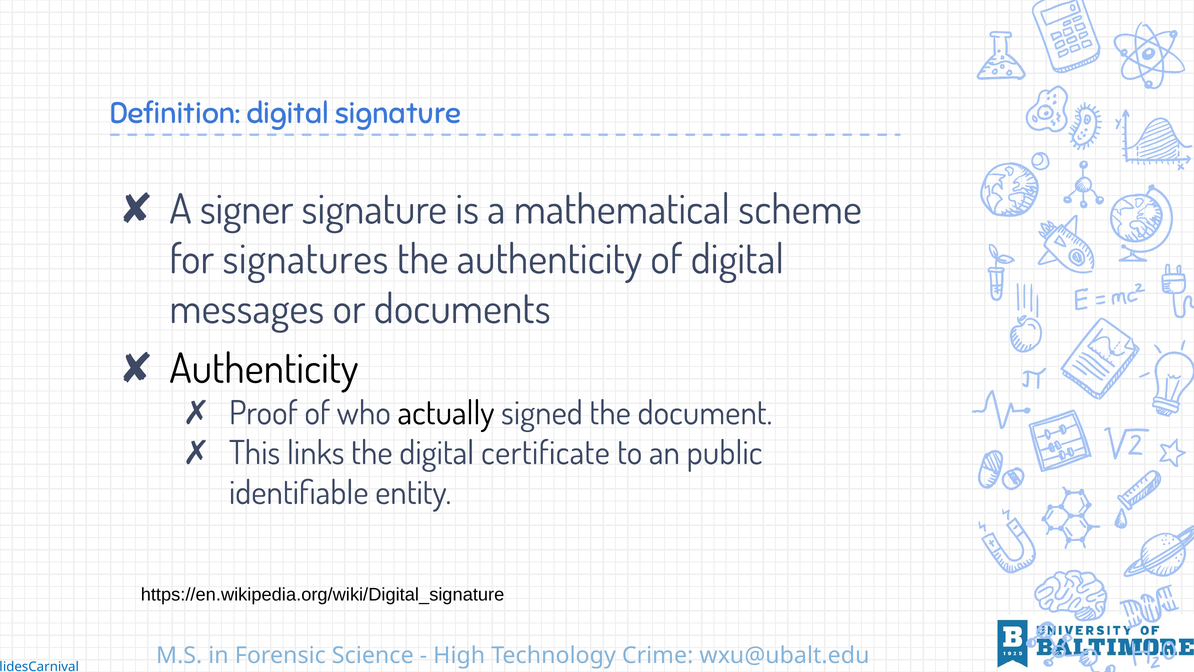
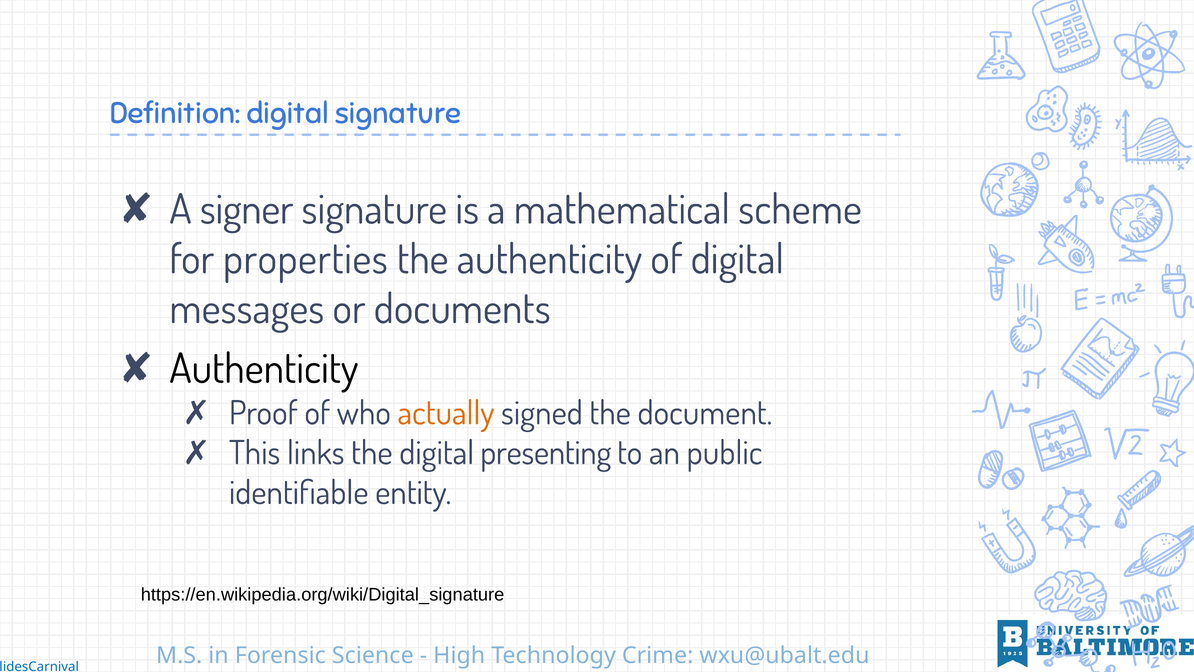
signatures: signatures -> properties (305, 260)
actually colour: black -> orange (446, 413)
certificate: certificate -> presenting (546, 453)
